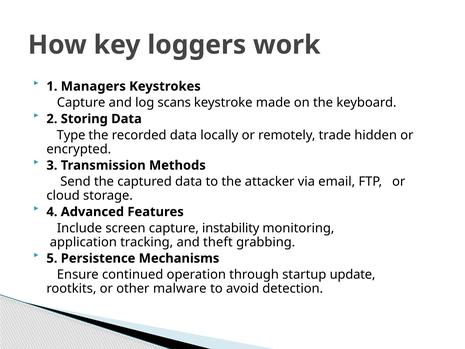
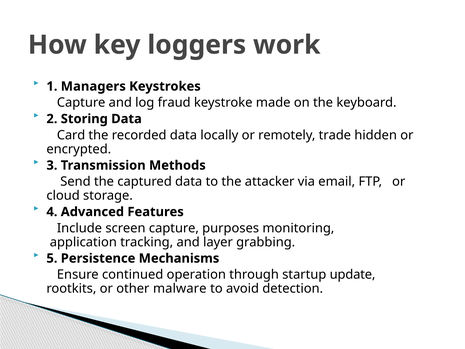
scans: scans -> fraud (174, 103)
Type: Type -> Card (71, 135)
instability: instability -> purposes (231, 228)
theft: theft -> layer (218, 242)
